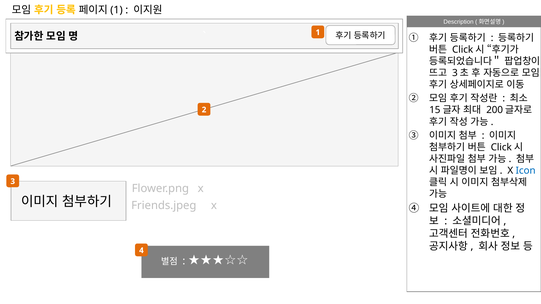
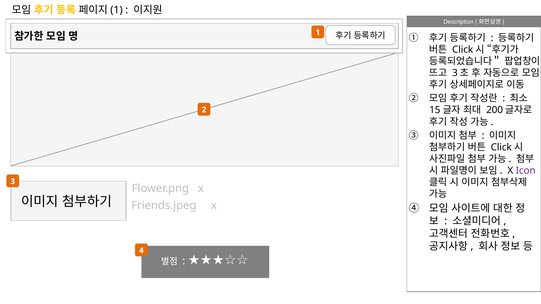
Icon colour: blue -> purple (526, 171)
